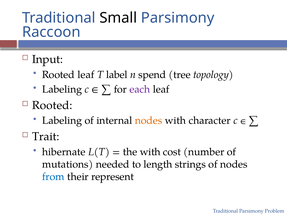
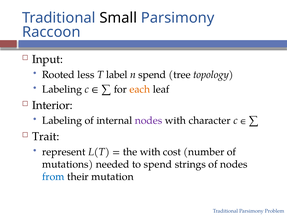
Rooted leaf: leaf -> less (86, 75)
each colour: purple -> orange (140, 89)
Rooted: Rooted -> Interior (52, 105)
nodes colour: orange -> purple (149, 121)
hibernate: hibernate -> represent (64, 152)
to length: length -> spend (158, 164)
represent: represent -> mutation (112, 177)
